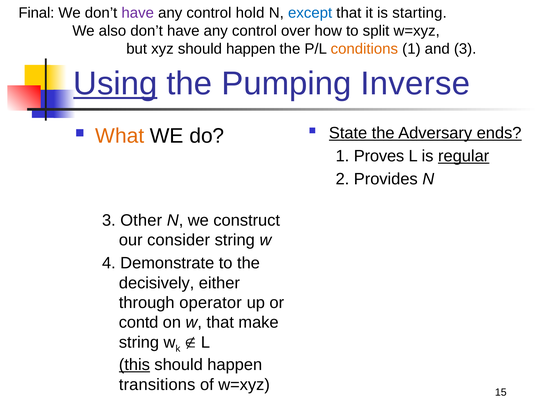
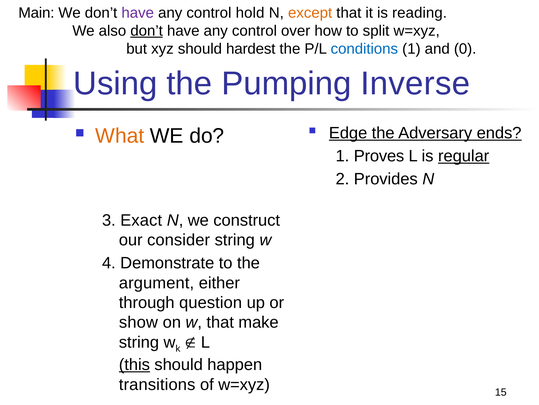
Final: Final -> Main (36, 13)
except colour: blue -> orange (310, 13)
starting: starting -> reading (420, 13)
don’t underline: none -> present (147, 31)
xyz should happen: happen -> hardest (251, 49)
conditions colour: orange -> blue (364, 49)
and 3: 3 -> 0 (465, 49)
Using underline: present -> none (115, 84)
State: State -> Edge (348, 133)
Other: Other -> Exact (141, 220)
decisively: decisively -> argument (157, 282)
operator: operator -> question (211, 302)
contd: contd -> show (138, 322)
